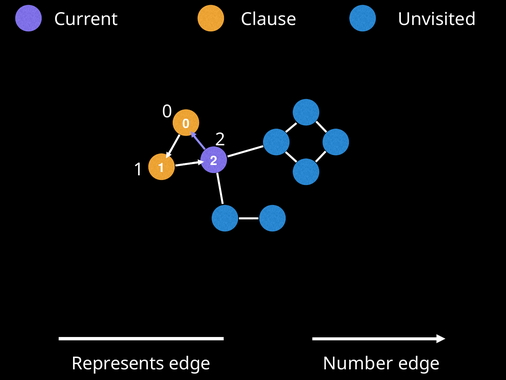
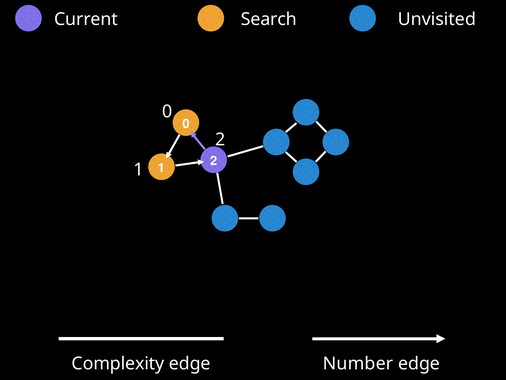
Clause: Clause -> Search (269, 19)
Represents: Represents -> Complexity (118, 363)
